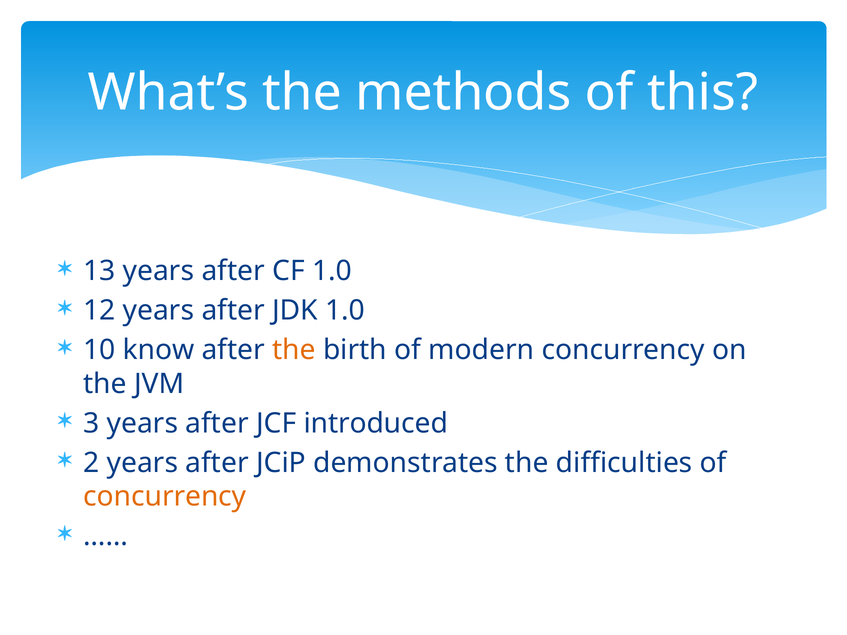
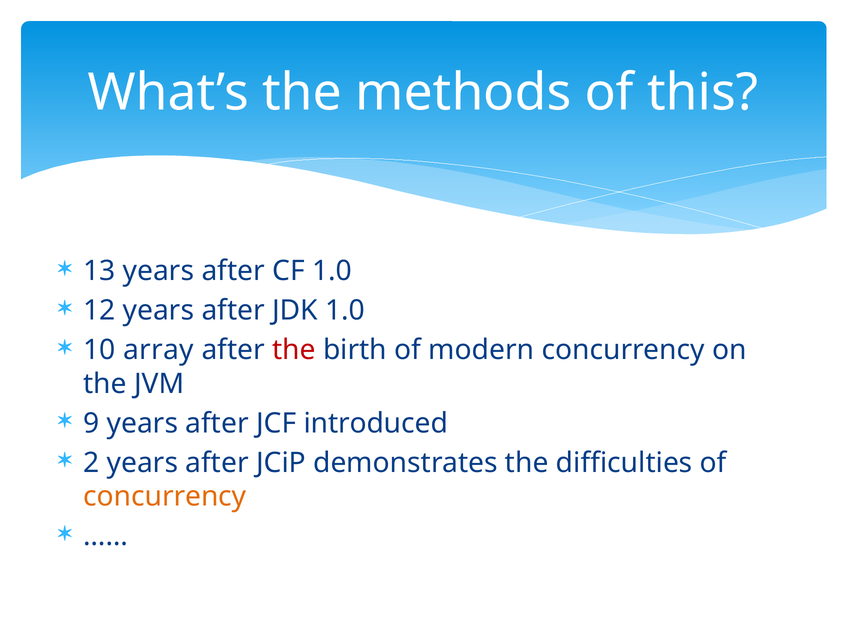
know: know -> array (158, 350)
the colour: orange -> red (294, 350)
3: 3 -> 9 (91, 423)
